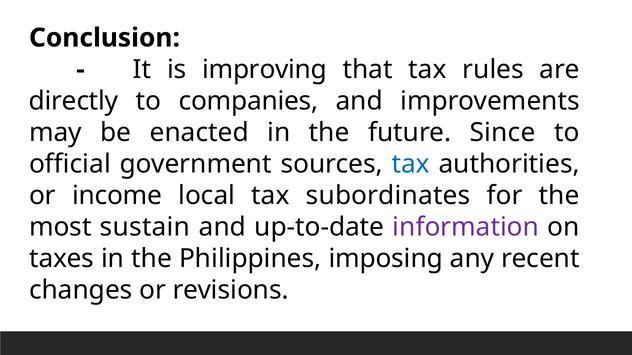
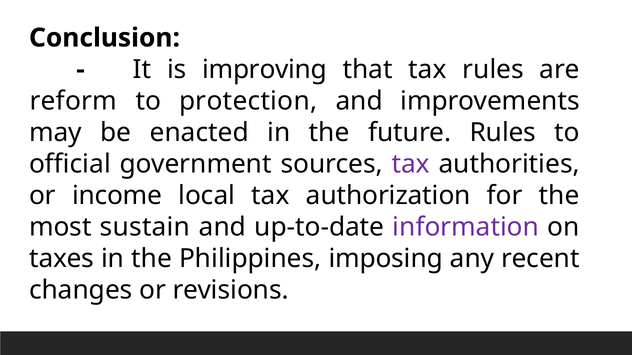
directly: directly -> reform (73, 101)
companies: companies -> protection (248, 101)
future Since: Since -> Rules (503, 133)
tax colour: blue -> purple (411, 164)
subordinates: subordinates -> authorization (388, 196)
